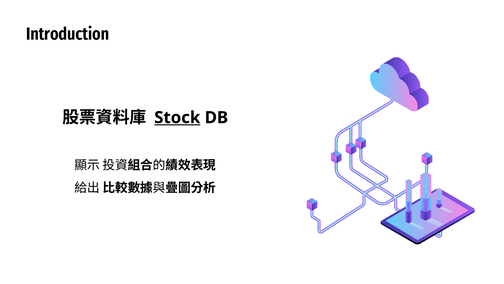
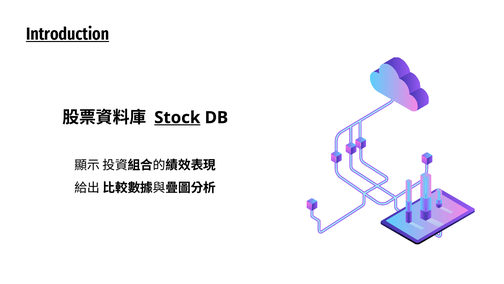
Introduction underline: none -> present (68, 34)
